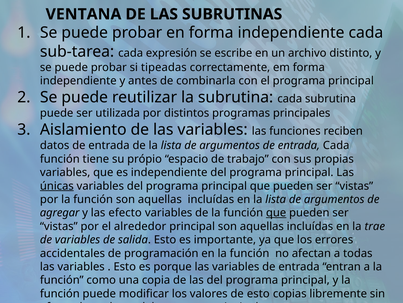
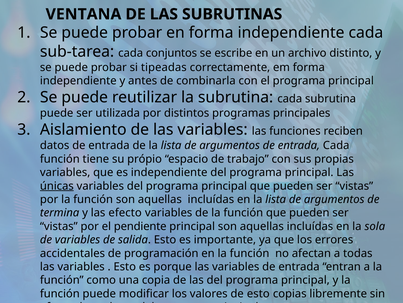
expresión: expresión -> conjuntos (171, 53)
agregar: agregar -> termina (60, 212)
que underline: present -> none (276, 212)
alrededor: alrededor -> pendiente (140, 226)
trae: trae -> sola (375, 226)
